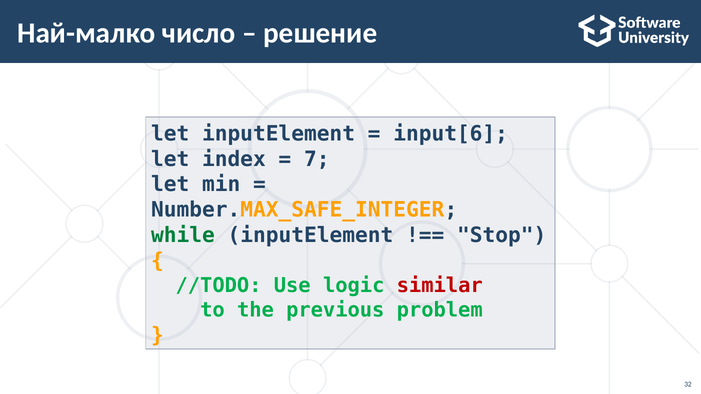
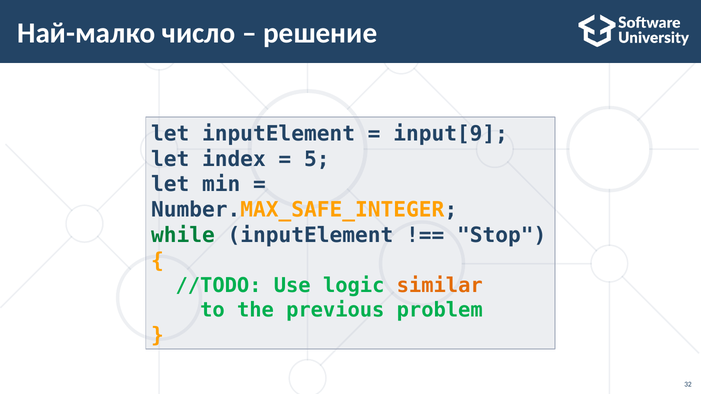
input[6: input[6 -> input[9 (451, 134)
7: 7 -> 5 (317, 159)
similar colour: red -> orange (440, 286)
